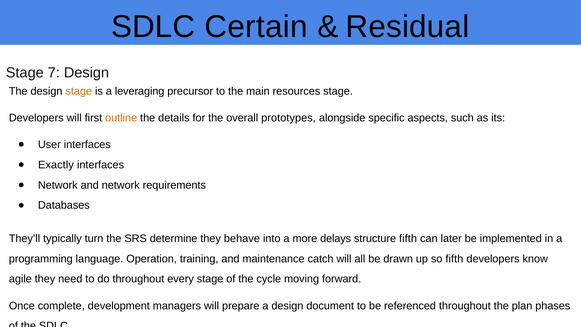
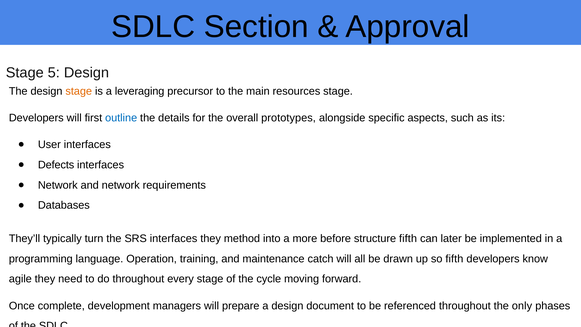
Certain: Certain -> Section (256, 27)
Residual: Residual -> Approval (408, 27)
7: 7 -> 5 (54, 73)
outline colour: orange -> blue (121, 118)
Exactly: Exactly -> Defects (56, 165)
SRS determine: determine -> interfaces (174, 238)
behave: behave -> method (242, 238)
delays: delays -> before (336, 238)
plan: plan -> only (522, 306)
